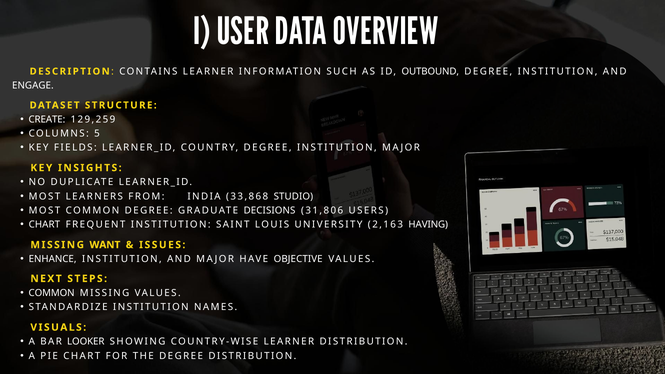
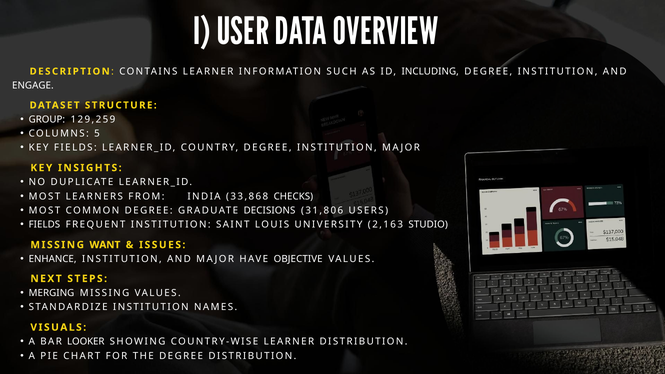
OUTBOUND: OUTBOUND -> INCLUDING (430, 71)
CREATE: CREATE -> GROUP (47, 119)
STUDIO: STUDIO -> CHECKS (293, 196)
CHART: CHART -> FIELDS (44, 225)
HAVING: HAVING -> STUDIO (428, 225)
COMMON: COMMON -> MERGING (51, 293)
